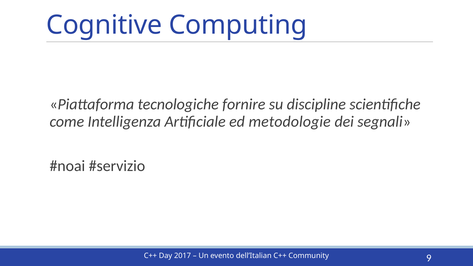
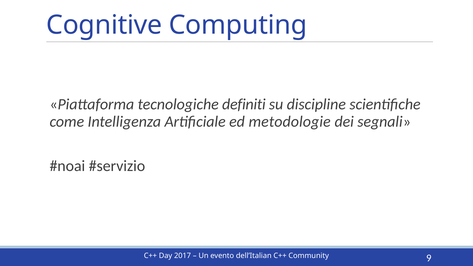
fornire: fornire -> definiti (244, 104)
